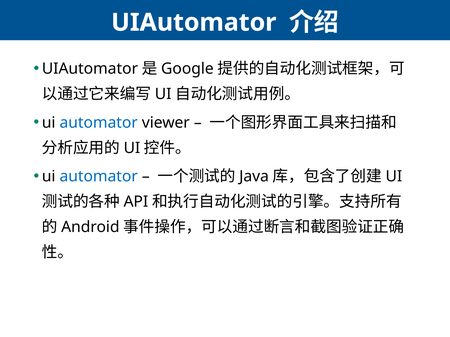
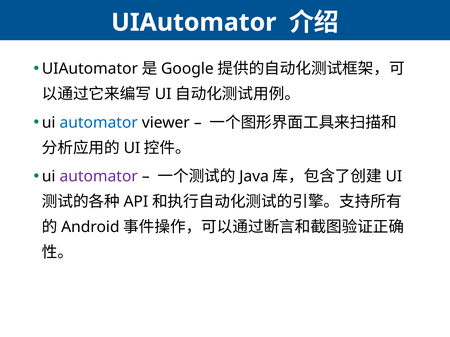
automator colour: blue -> purple (99, 177)
